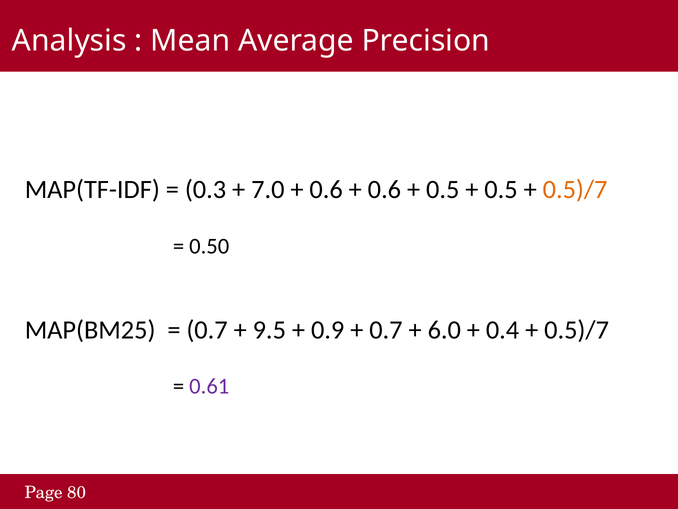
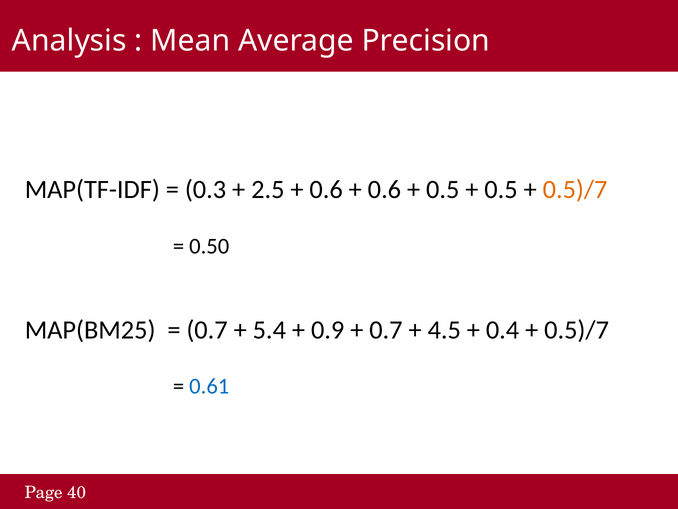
7.0: 7.0 -> 2.5 (268, 190)
9.5: 9.5 -> 5.4 (269, 330)
6.0: 6.0 -> 4.5 (444, 330)
0.61 colour: purple -> blue (209, 386)
80: 80 -> 40 (77, 492)
